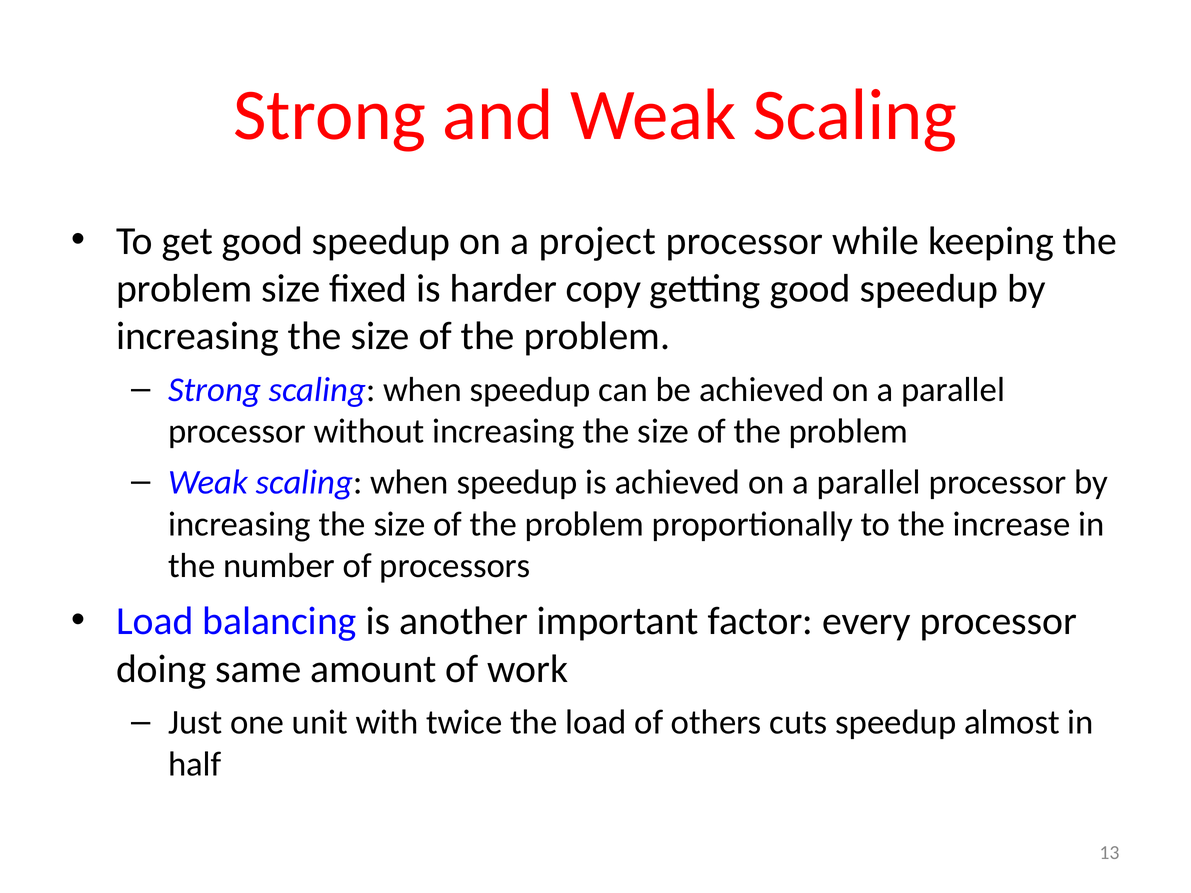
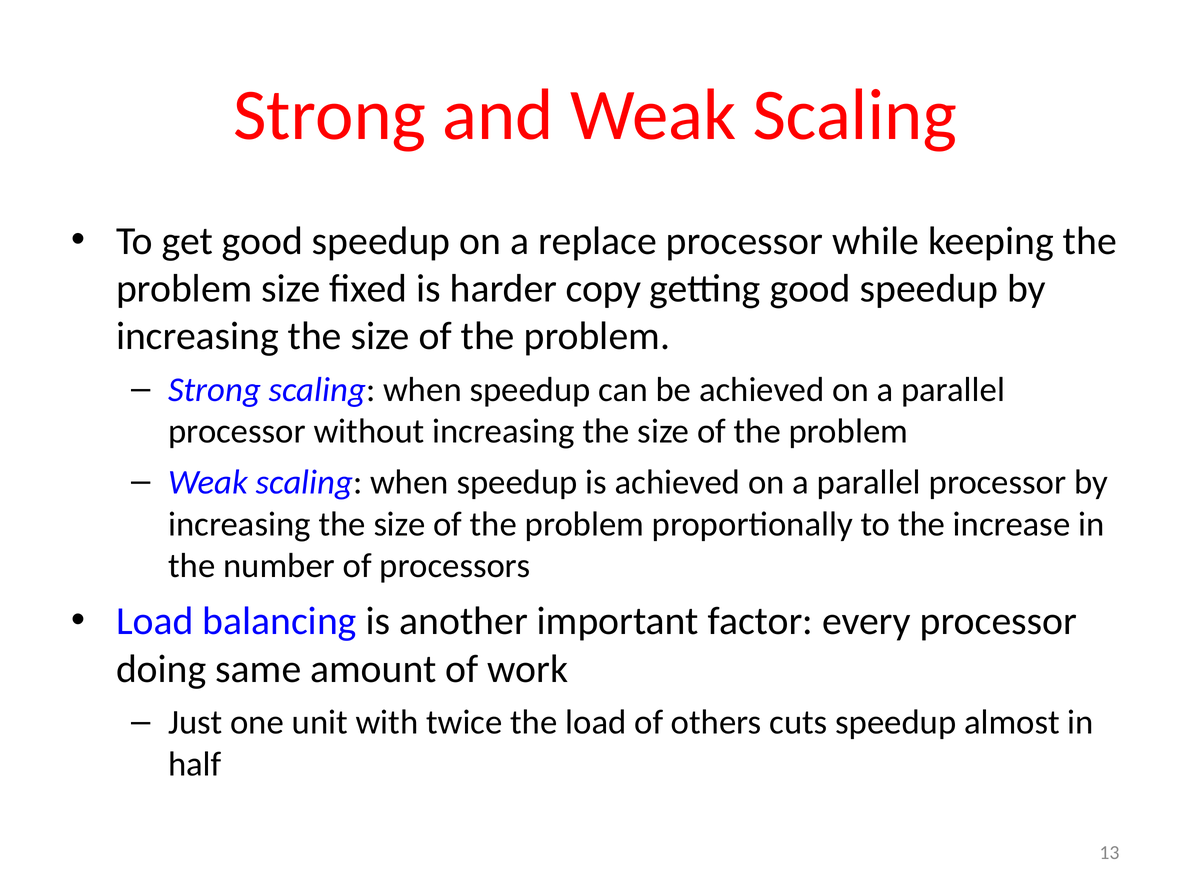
project: project -> replace (597, 241)
